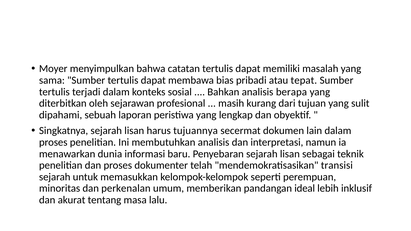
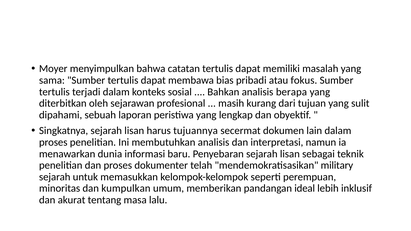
tepat: tepat -> fokus (304, 80)
transisi: transisi -> military (337, 166)
perkenalan: perkenalan -> kumpulkan (126, 189)
